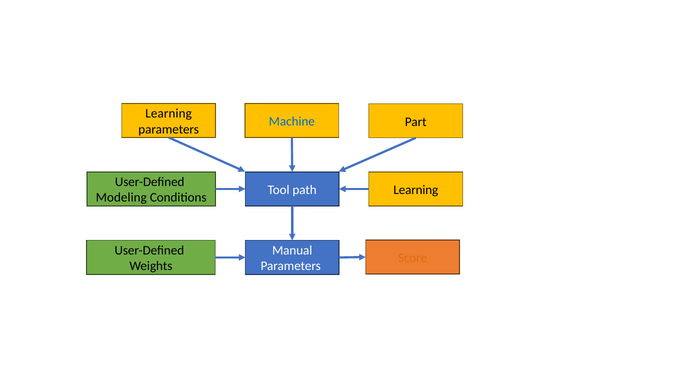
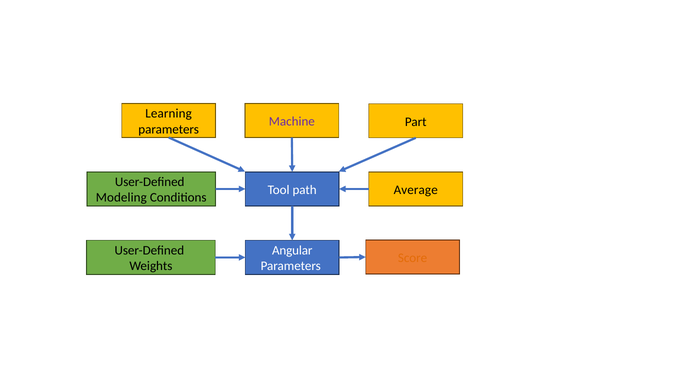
Machine colour: blue -> purple (292, 122)
Learning: Learning -> Average (416, 190)
Manual: Manual -> Angular (292, 251)
